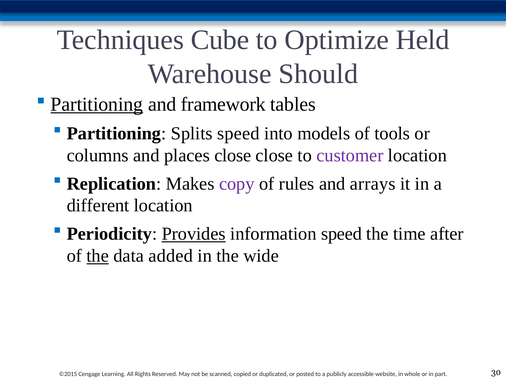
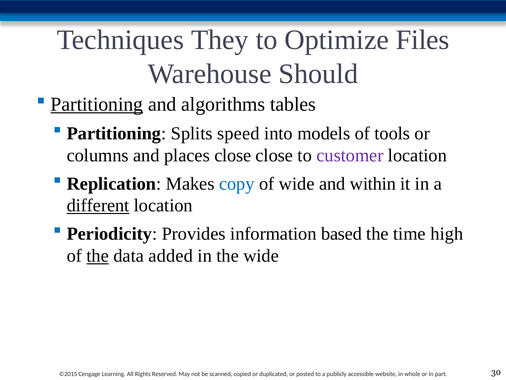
Cube: Cube -> They (220, 40)
Held: Held -> Files (423, 40)
framework: framework -> algorithms (223, 104)
copy colour: purple -> blue (237, 183)
of rules: rules -> wide (297, 183)
arrays: arrays -> within (373, 183)
different underline: none -> present (98, 205)
Provides underline: present -> none (194, 234)
information speed: speed -> based (342, 234)
after: after -> high (447, 234)
